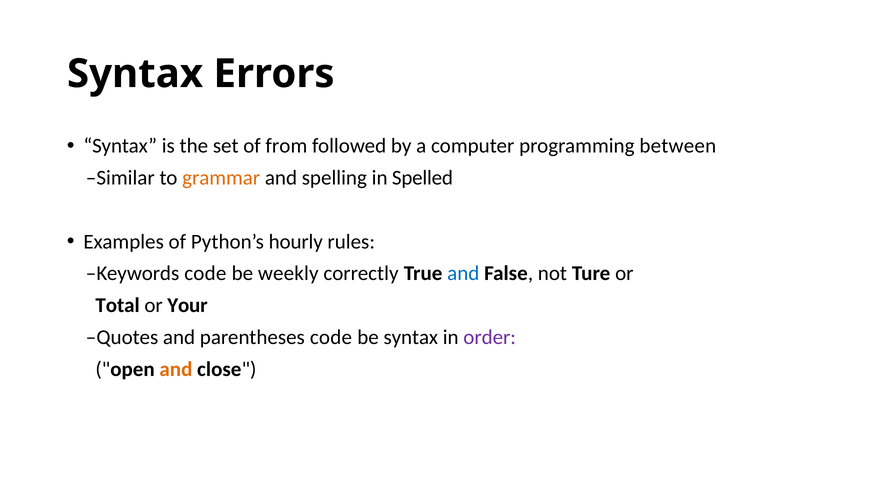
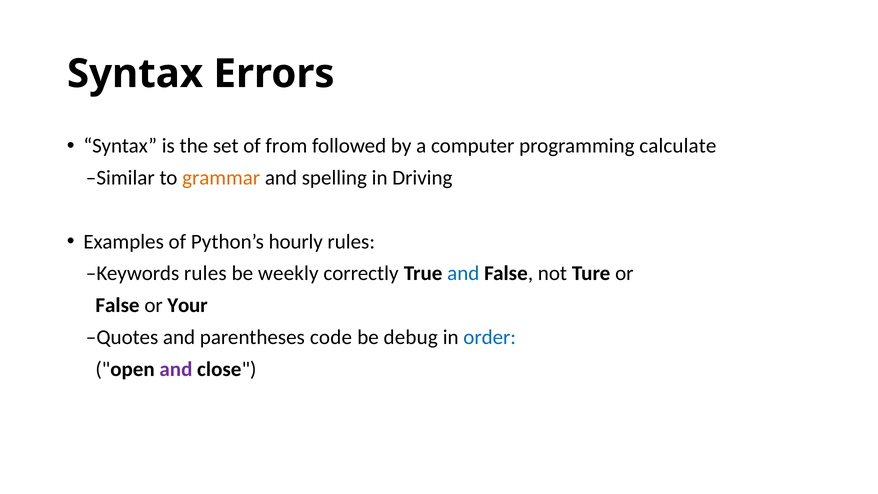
between: between -> calculate (678, 146)
Spelled: Spelled -> Driving (422, 178)
Keywords code: code -> rules (205, 273)
Total: Total -> False (118, 305)
be syntax: syntax -> debug (411, 337)
order colour: purple -> blue (490, 337)
and colour: orange -> purple (176, 369)
